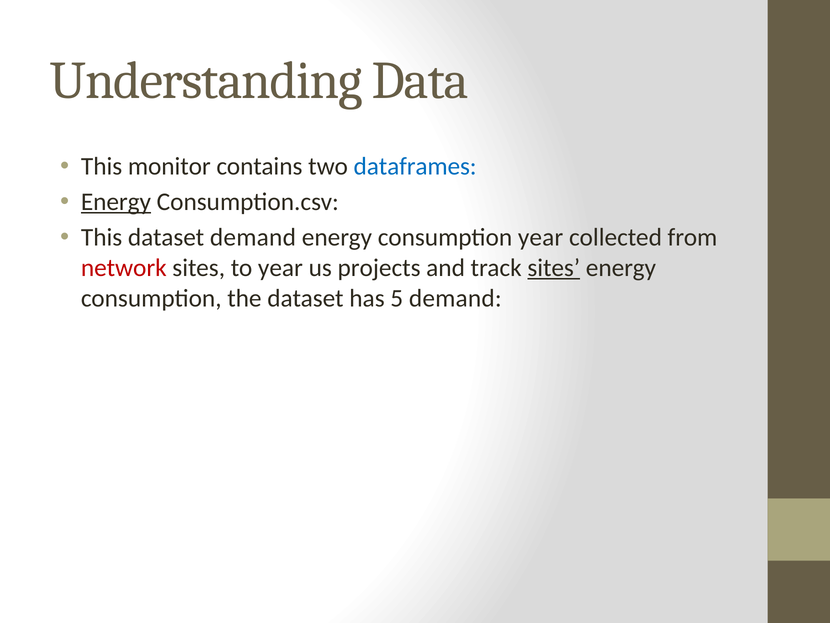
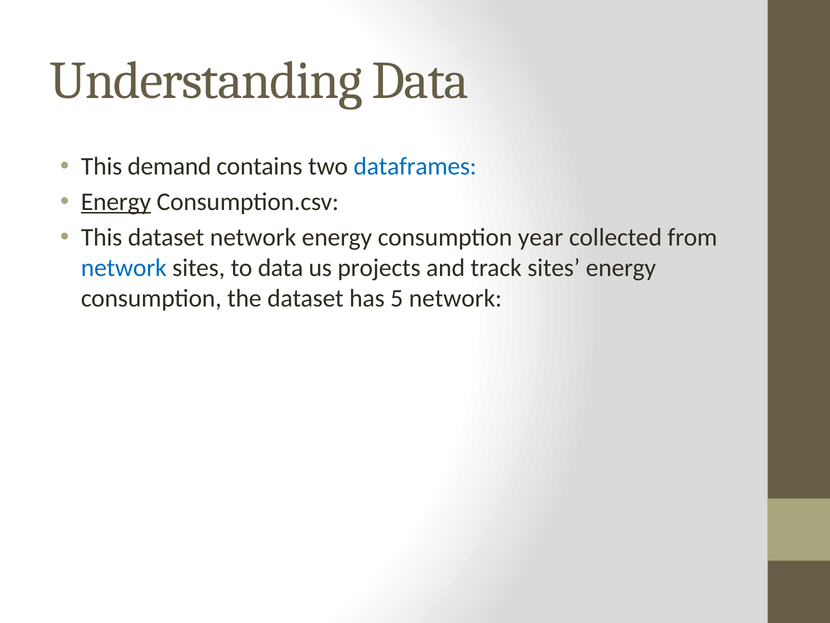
monitor: monitor -> demand (169, 166)
dataset demand: demand -> network (253, 237)
network colour: red -> blue (124, 268)
to year: year -> data (281, 268)
sites underline: present -> none (554, 268)
5 demand: demand -> network (455, 298)
